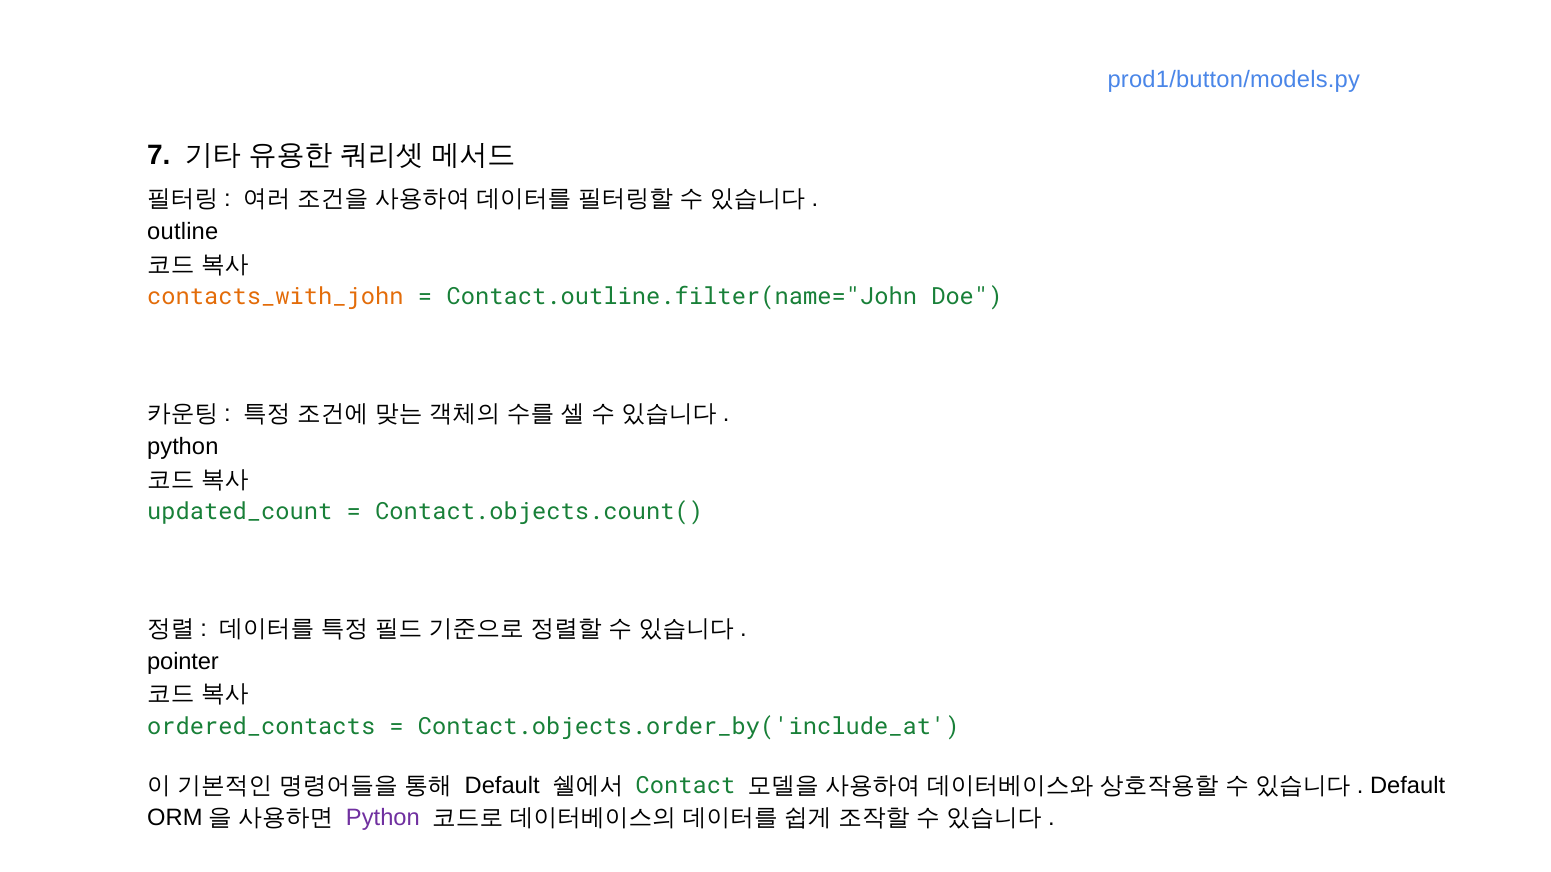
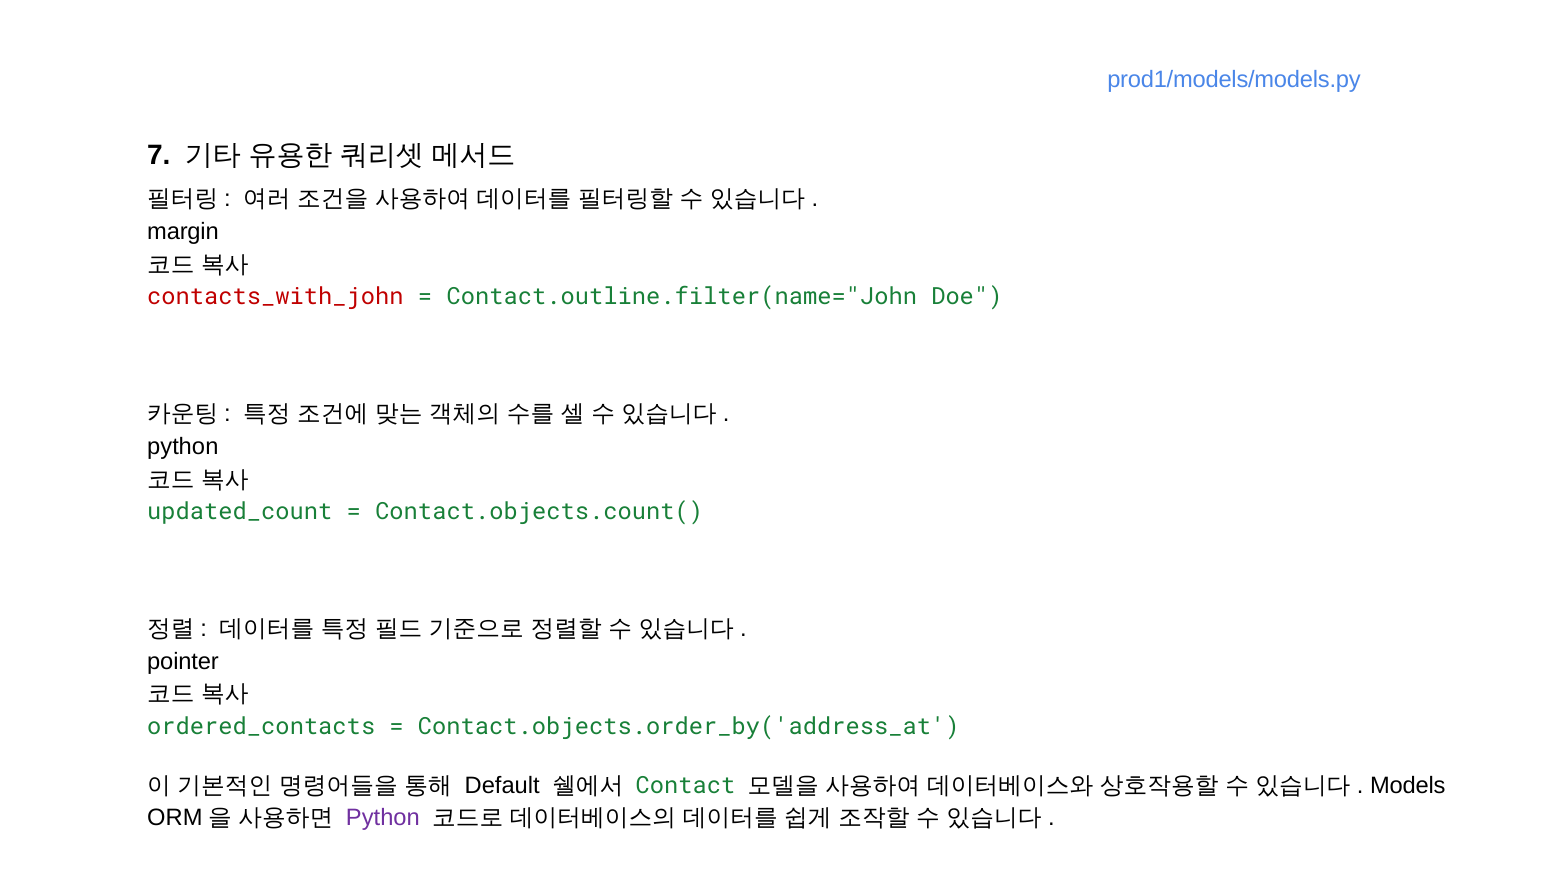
prod1/button/models.py: prod1/button/models.py -> prod1/models/models.py (1234, 80)
outline: outline -> margin (183, 232)
contacts_with_john colour: orange -> red (275, 297)
Contact.objects.order_by('include_at: Contact.objects.order_by('include_at -> Contact.objects.order_by('address_at (689, 727)
Default: Default -> Models (1408, 786)
